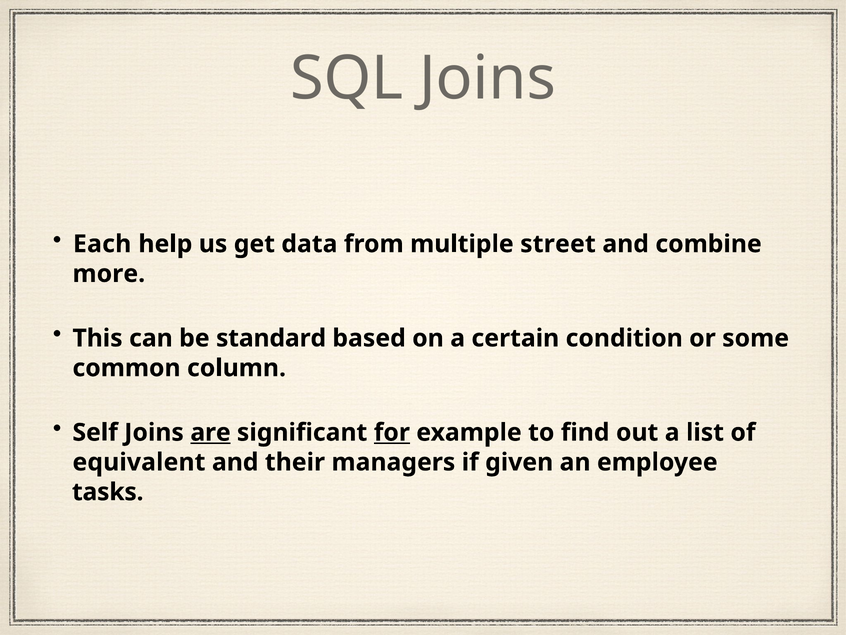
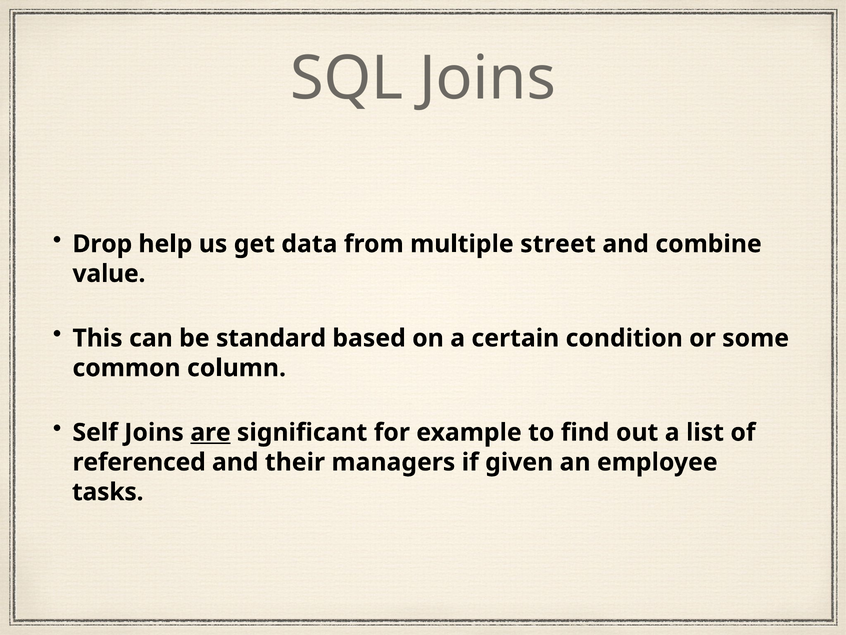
Each: Each -> Drop (102, 244)
more: more -> value (109, 274)
for underline: present -> none (392, 432)
equivalent: equivalent -> referenced (139, 462)
